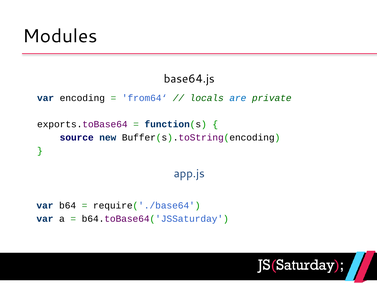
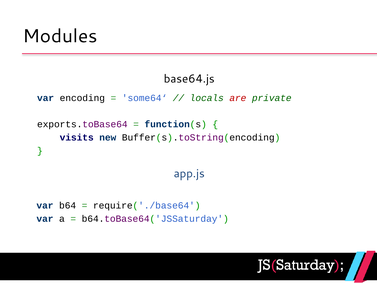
from64‘: from64‘ -> some64‘ (145, 98)
are colour: blue -> red (238, 98)
source: source -> visits (77, 137)
